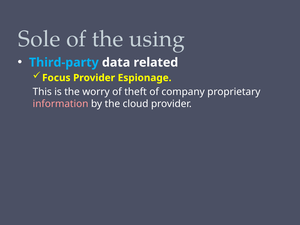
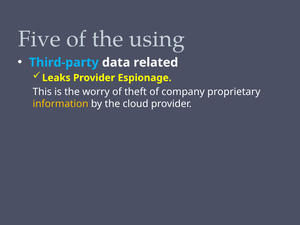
Sole: Sole -> Five (39, 39)
Focus: Focus -> Leaks (56, 78)
information colour: pink -> yellow (61, 104)
